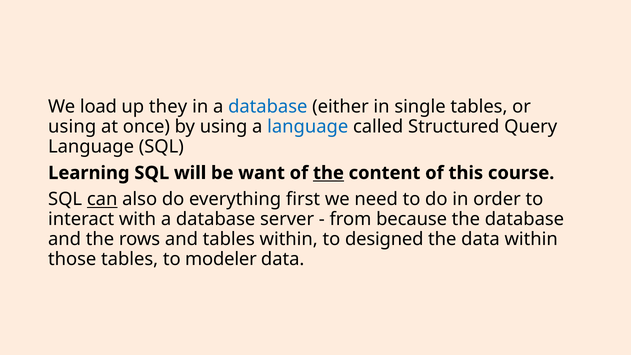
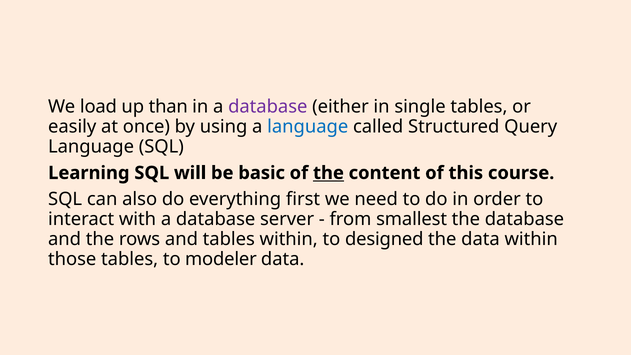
they: they -> than (168, 107)
database colour: blue -> purple (268, 107)
using: using -> easily (72, 127)
want: want -> basic (262, 173)
can underline: present -> none (102, 199)
because: because -> smallest (412, 219)
